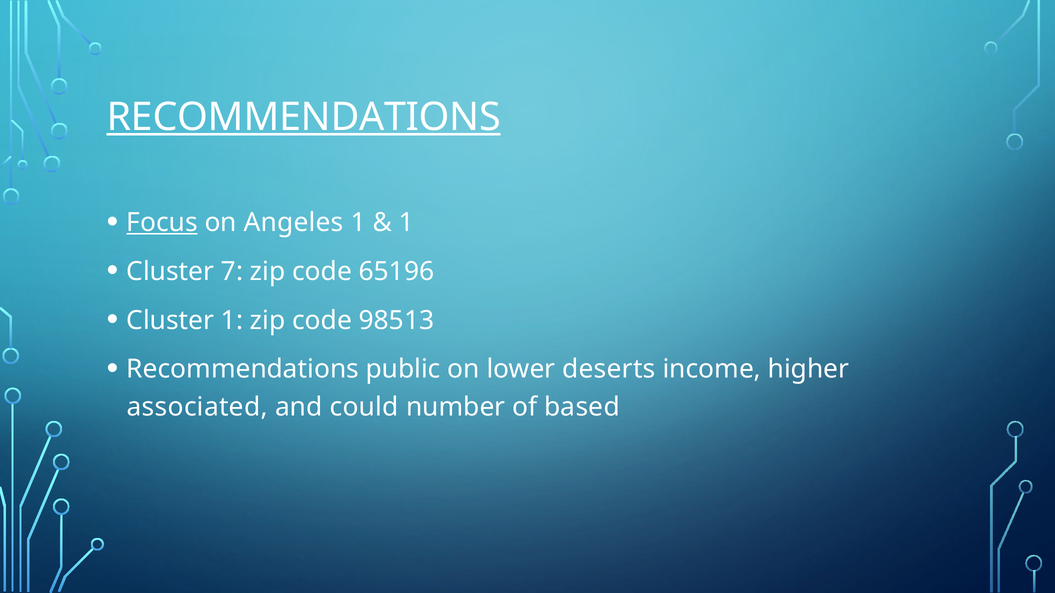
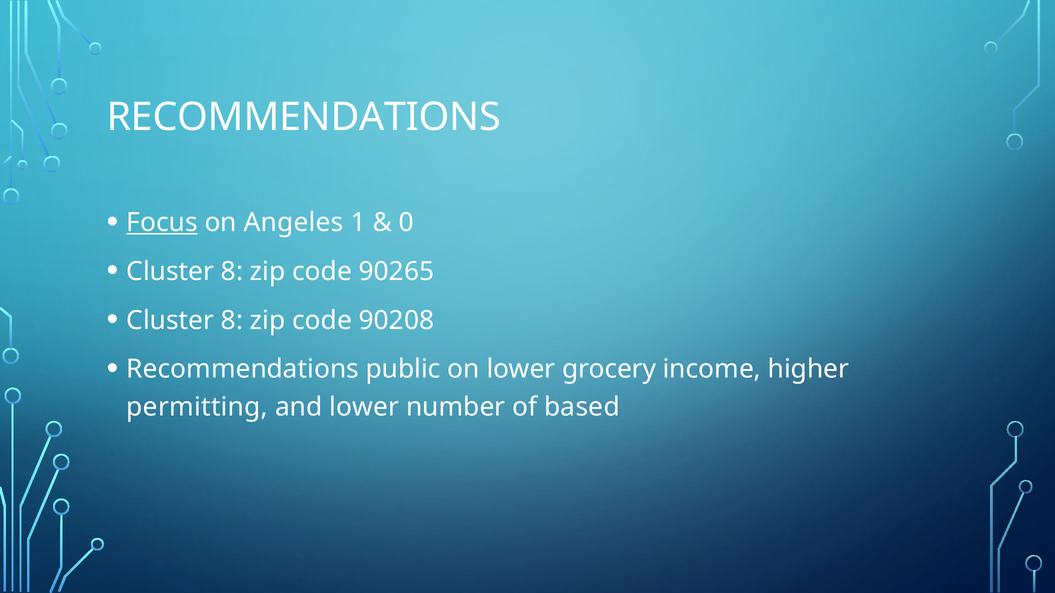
RECOMMENDATIONS underline: present -> none (304, 117)
1: 1 -> 0 (406, 223)
7: 7 -> 8 (232, 272)
65196: 65196 -> 90265 (396, 272)
1: 1 -> 8 (232, 321)
98513: 98513 -> 90208 (396, 321)
deserts: deserts -> grocery (609, 370)
associated: associated -> permitting (197, 408)
and could: could -> lower (364, 408)
